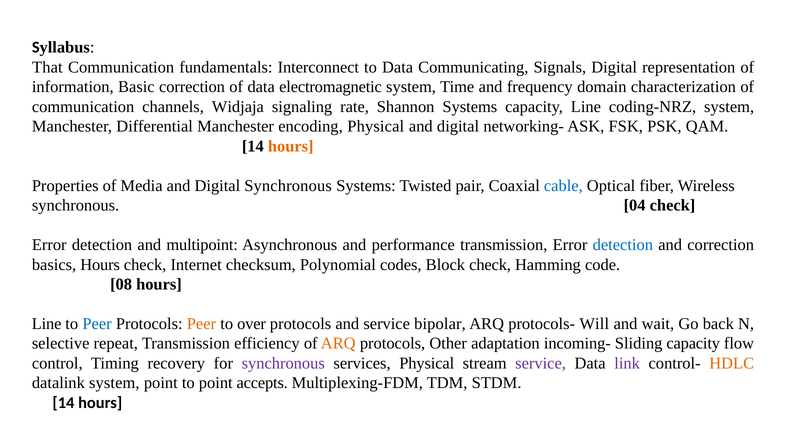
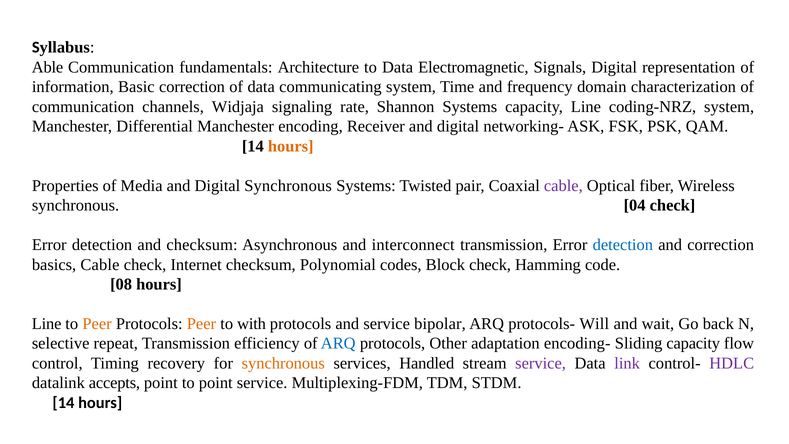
That: That -> Able (48, 67)
Interconnect: Interconnect -> Architecture (318, 67)
Communicating: Communicating -> Electromagnetic (473, 67)
electromagnetic: electromagnetic -> communicating (330, 87)
encoding Physical: Physical -> Receiver (376, 126)
cable colour: blue -> purple (563, 186)
and multipoint: multipoint -> checksum (202, 245)
performance: performance -> interconnect (413, 245)
basics Hours: Hours -> Cable (100, 264)
Peer colour: blue -> orange (97, 324)
over: over -> with (252, 324)
ARQ colour: orange -> blue (338, 343)
incoming-: incoming- -> encoding- (577, 343)
synchronous colour: purple -> orange (283, 363)
services Physical: Physical -> Handled (427, 363)
HDLC colour: orange -> purple (732, 363)
datalink system: system -> accepts (114, 383)
point accepts: accepts -> service (262, 383)
